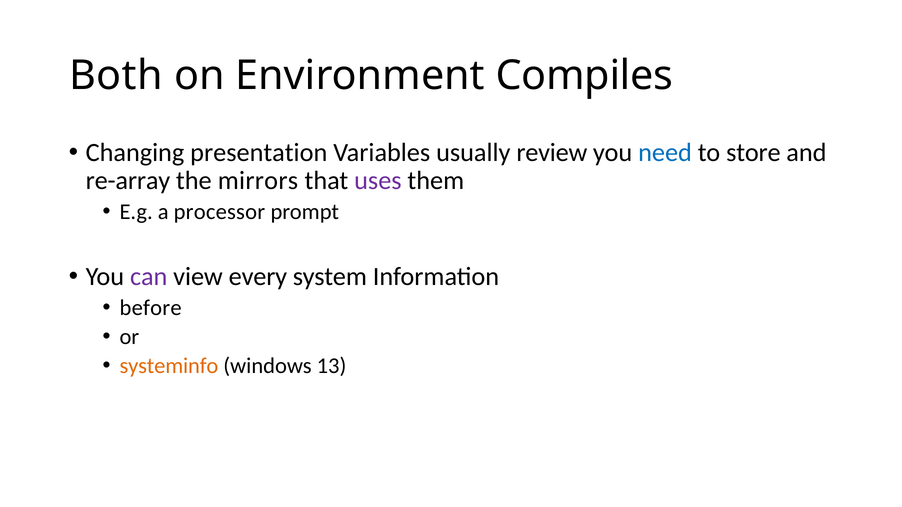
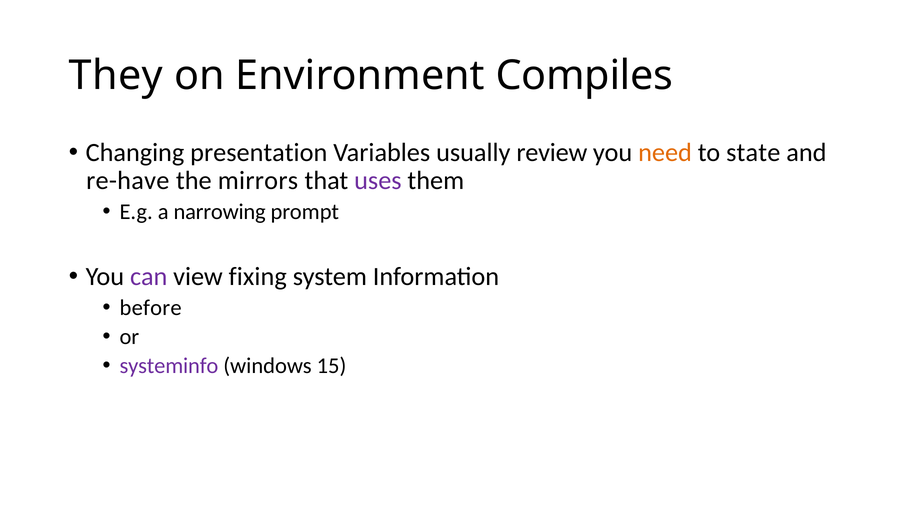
Both: Both -> They (116, 76)
need colour: blue -> orange (665, 153)
store: store -> state (753, 153)
re-array: re-array -> re-have (128, 181)
processor: processor -> narrowing (220, 212)
every: every -> fixing (258, 277)
systeminfo colour: orange -> purple (169, 366)
13: 13 -> 15 (332, 366)
